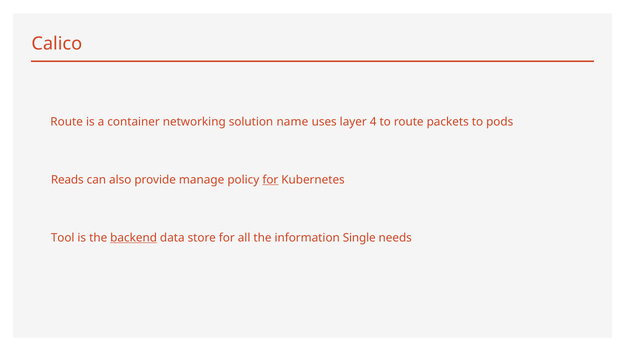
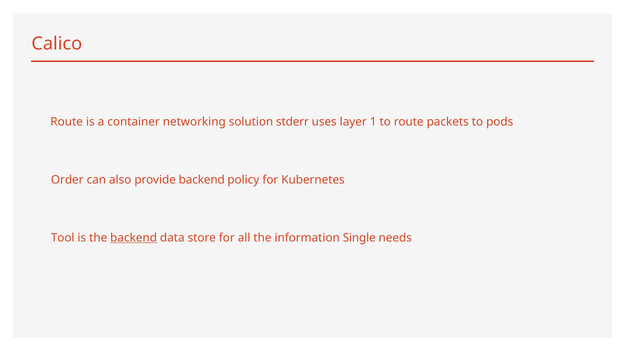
name: name -> stderr (292, 122)
4: 4 -> 1 (373, 122)
Reads: Reads -> Order (67, 180)
provide manage: manage -> backend (202, 180)
for underline: present -> none (270, 180)
